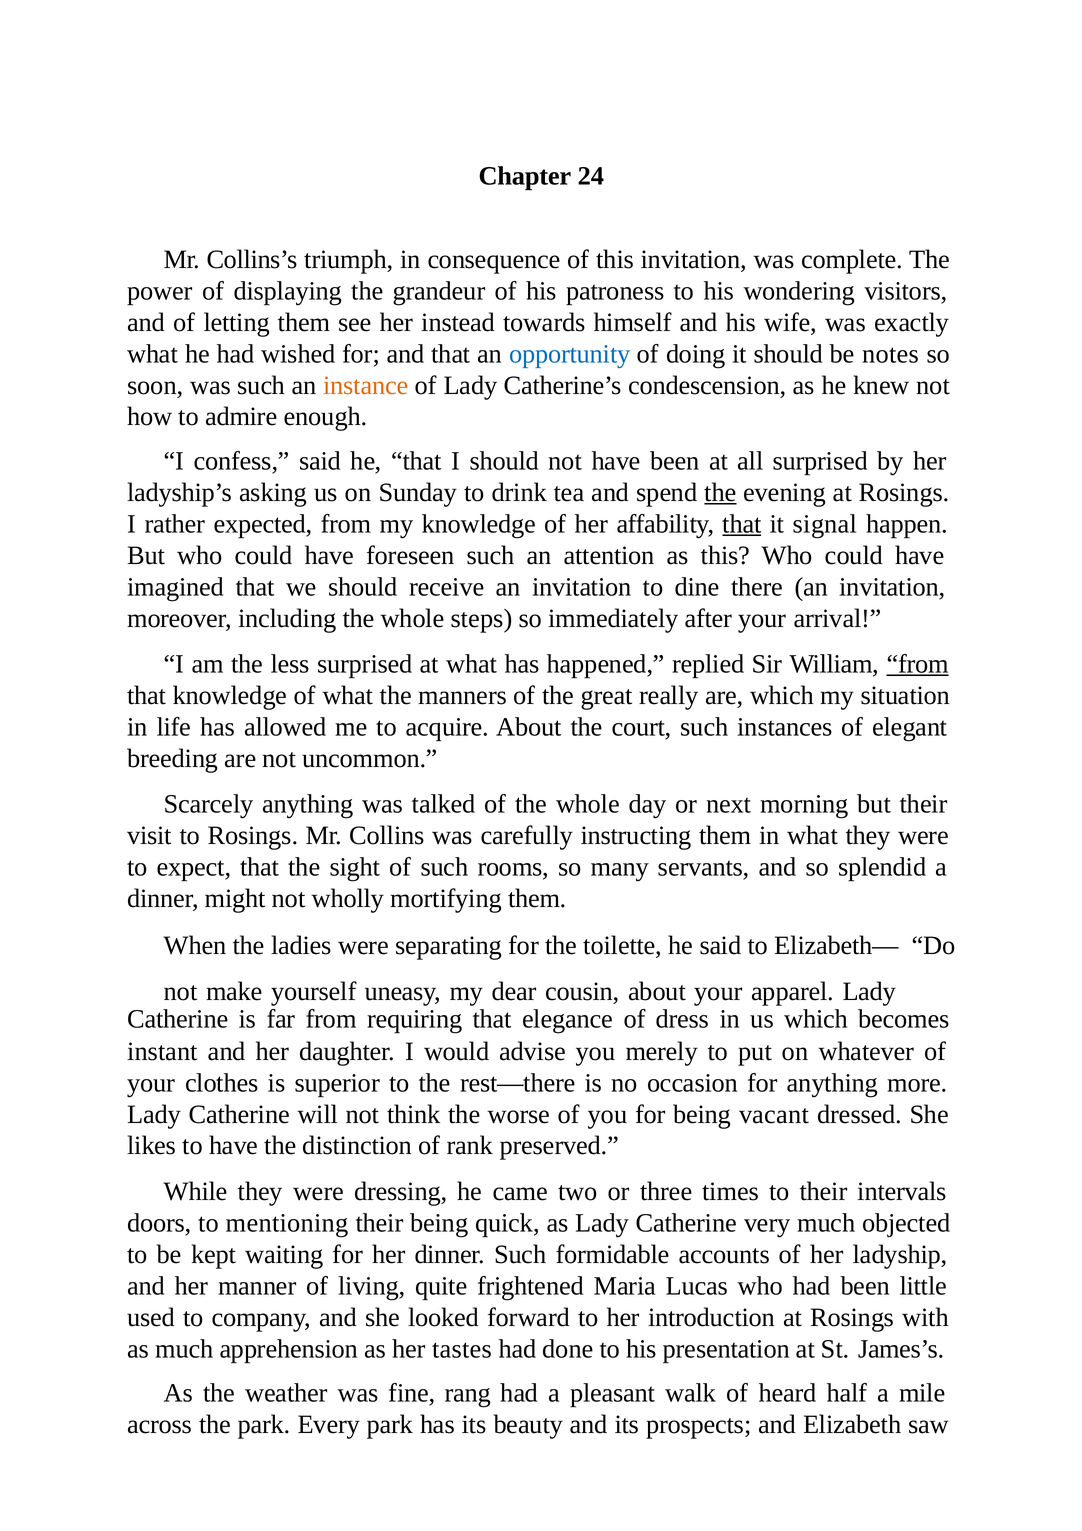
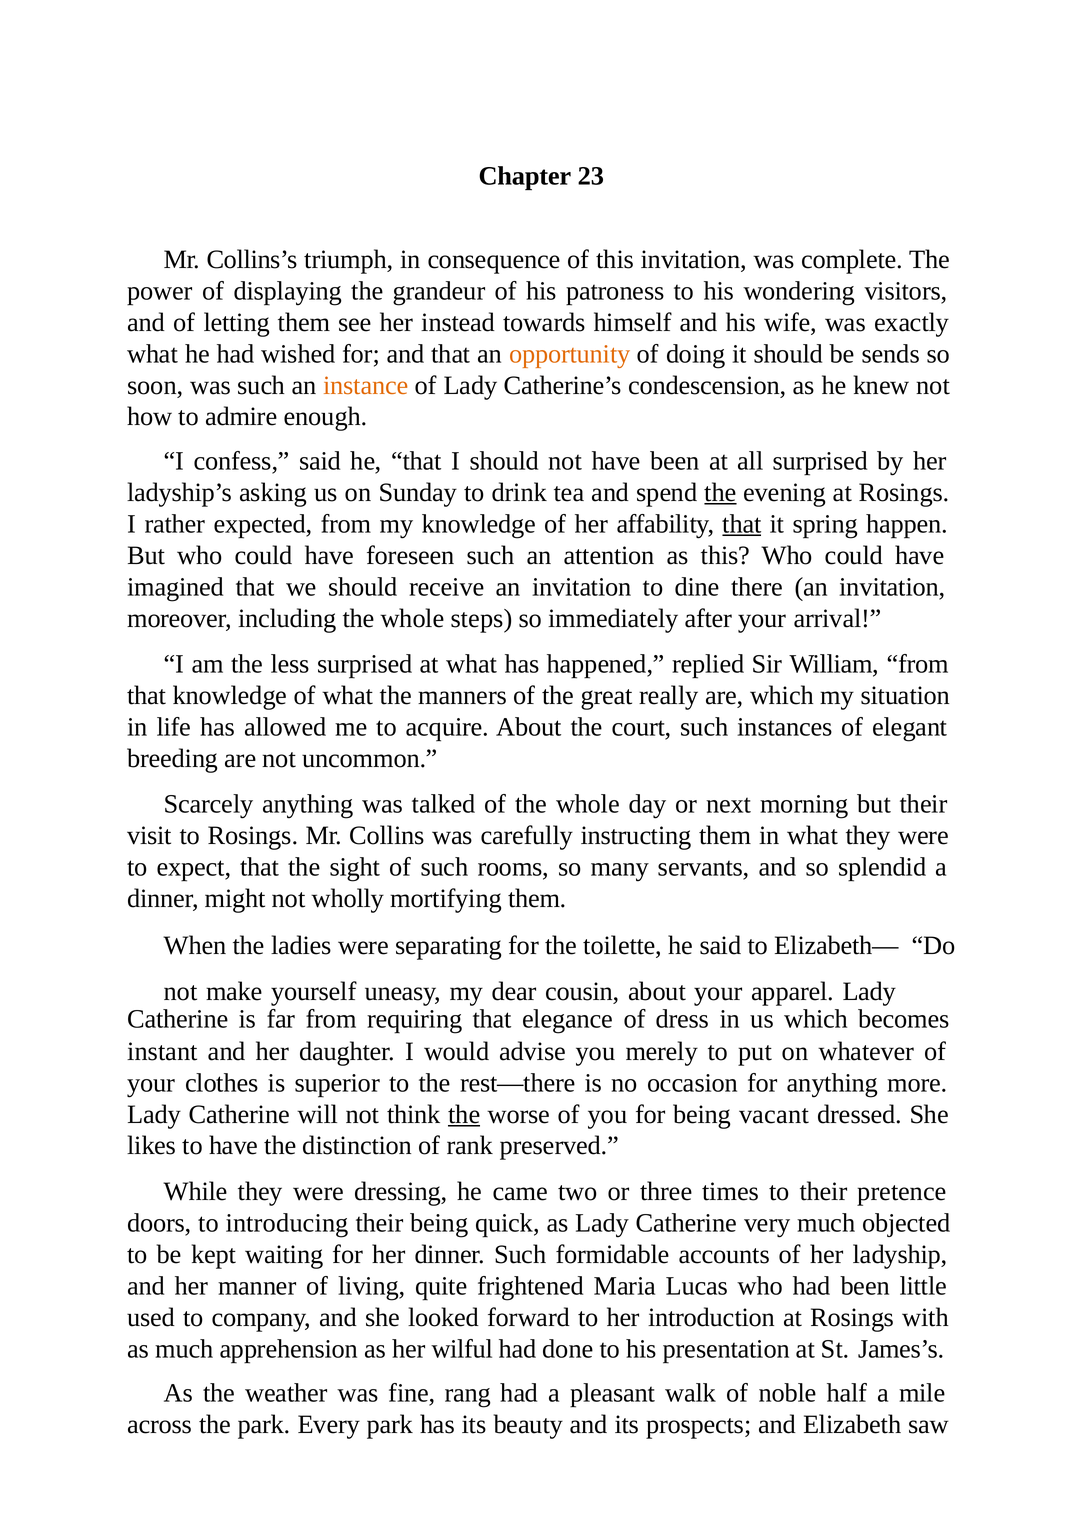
24: 24 -> 23 (591, 176)
opportunity colour: blue -> orange (570, 354)
notes: notes -> sends (891, 354)
signal: signal -> spring (825, 524)
from underline: present -> none (918, 664)
the underline: none -> present (464, 1114)
intervals: intervals -> pretence (902, 1192)
mentioning: mentioning -> introducing (287, 1223)
tastes: tastes -> wilful (462, 1349)
heard: heard -> noble (788, 1393)
